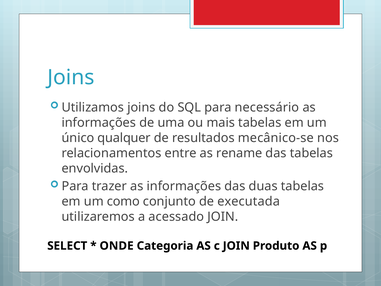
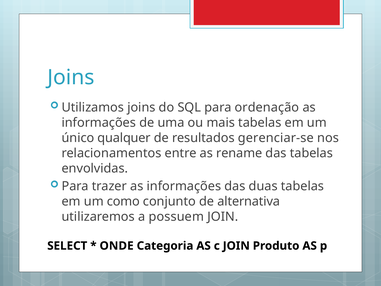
necessário: necessário -> ordenação (267, 107)
mecânico-se: mecânico-se -> gerenciar-se (276, 138)
executada: executada -> alternativa (249, 201)
acessado: acessado -> possuem (176, 216)
